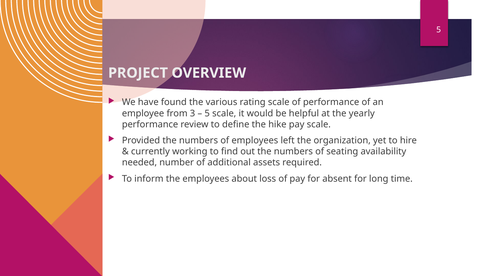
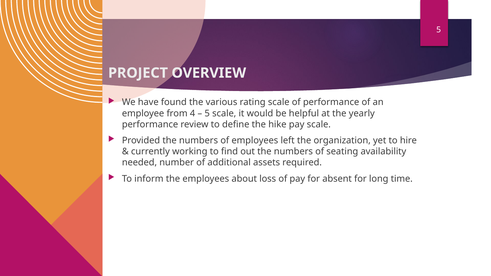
3: 3 -> 4 (193, 113)
